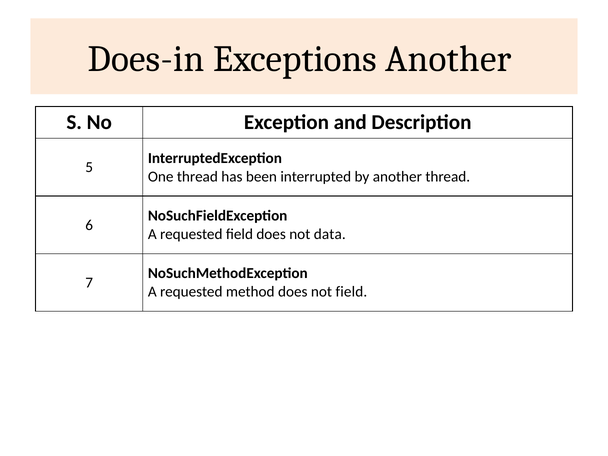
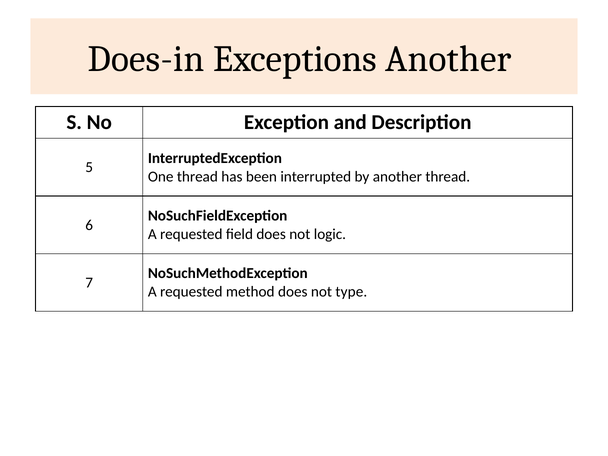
data: data -> logic (330, 234)
not field: field -> type (351, 292)
